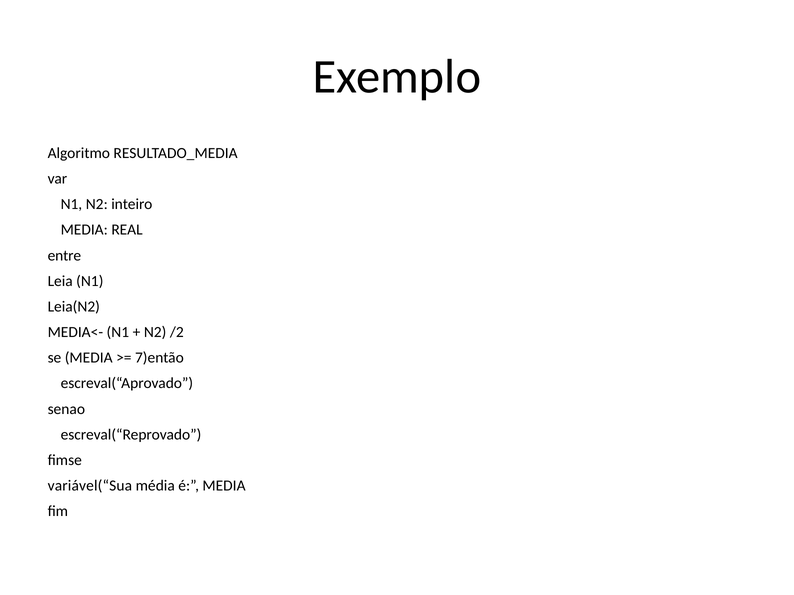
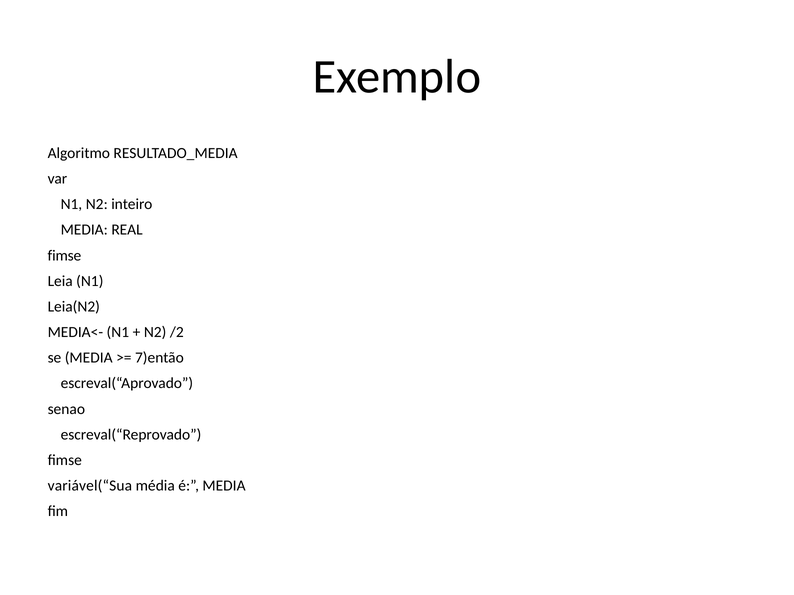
entre: entre -> fimse (64, 256)
